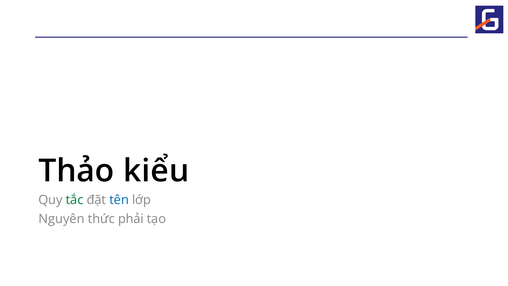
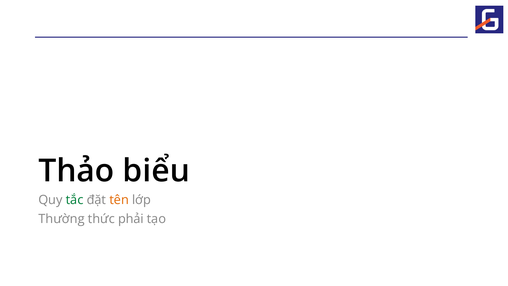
kiểu: kiểu -> biểu (156, 171)
tên colour: blue -> orange (119, 200)
Nguyên: Nguyên -> Thường (62, 219)
